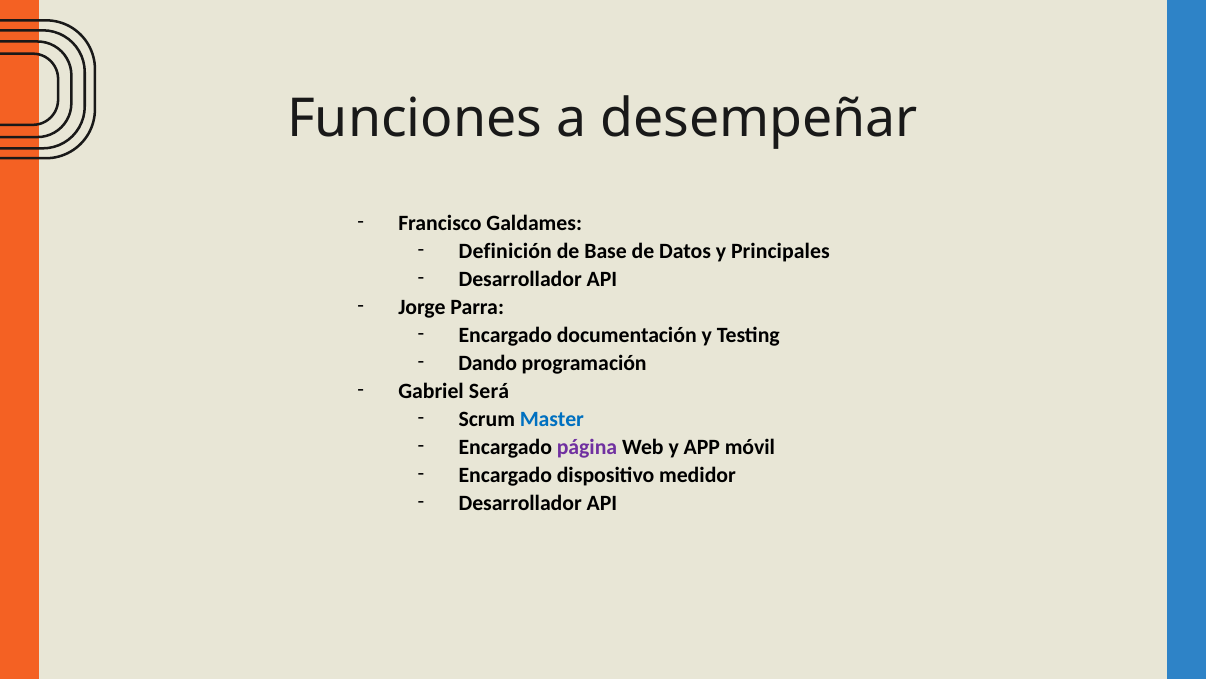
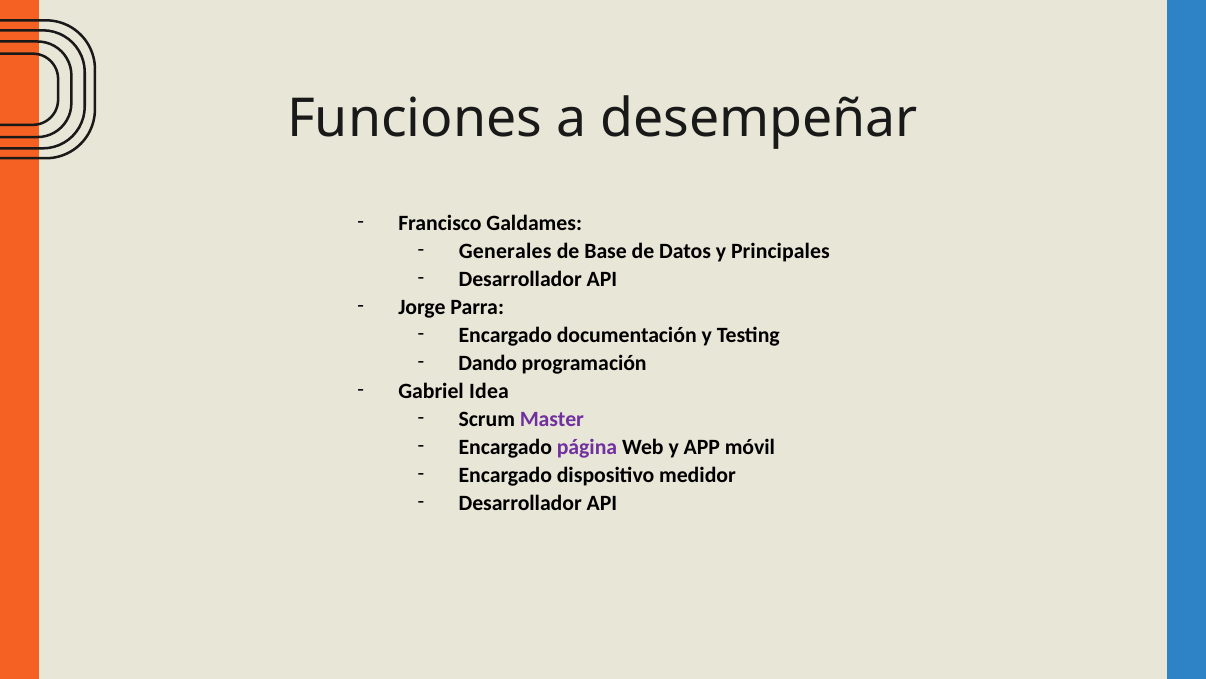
Definición: Definición -> Generales (505, 251)
Será: Será -> Idea (489, 391)
Master colour: blue -> purple (552, 419)
